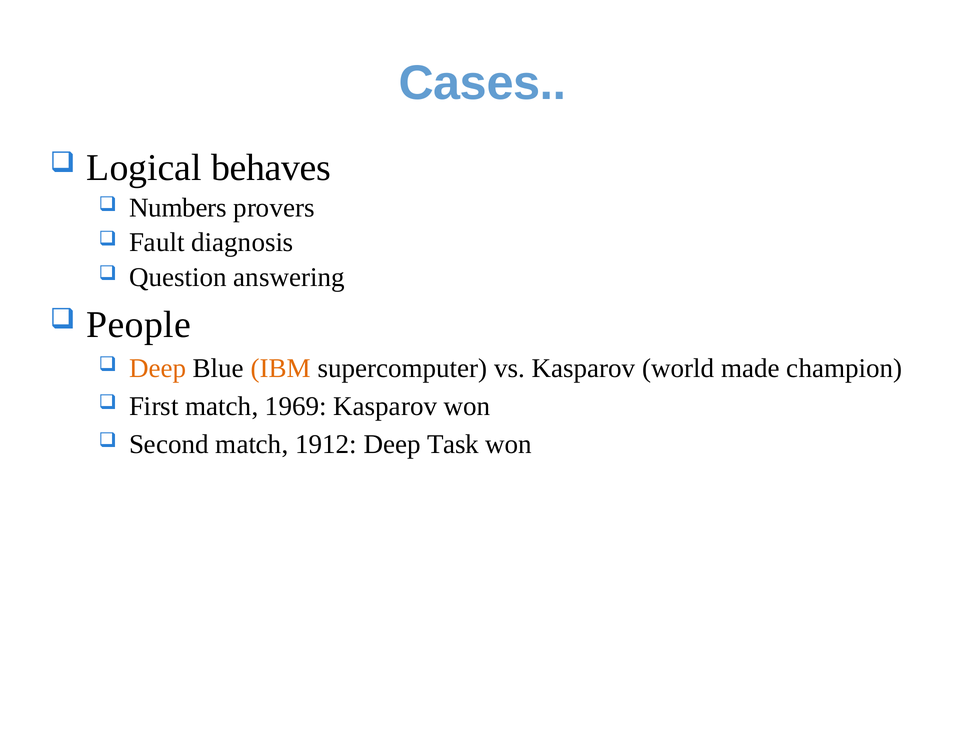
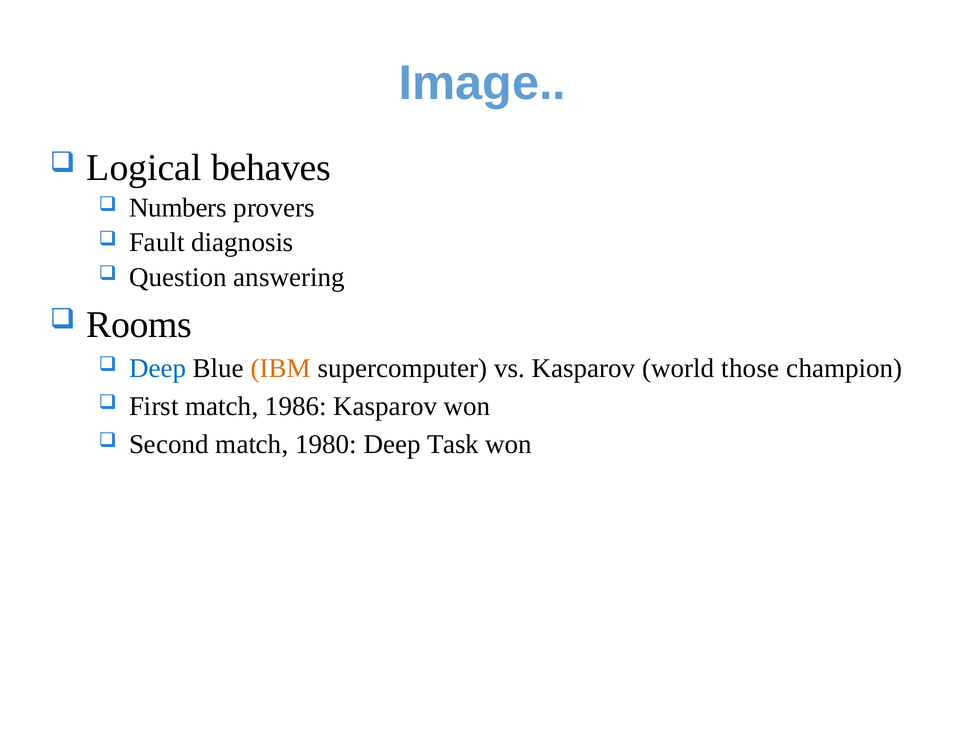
Cases: Cases -> Image (482, 83)
People: People -> Rooms (139, 325)
Deep colour: orange -> blue (158, 368)
made: made -> those (750, 368)
1969: 1969 -> 1986 (296, 406)
1912: 1912 -> 1980 (326, 444)
